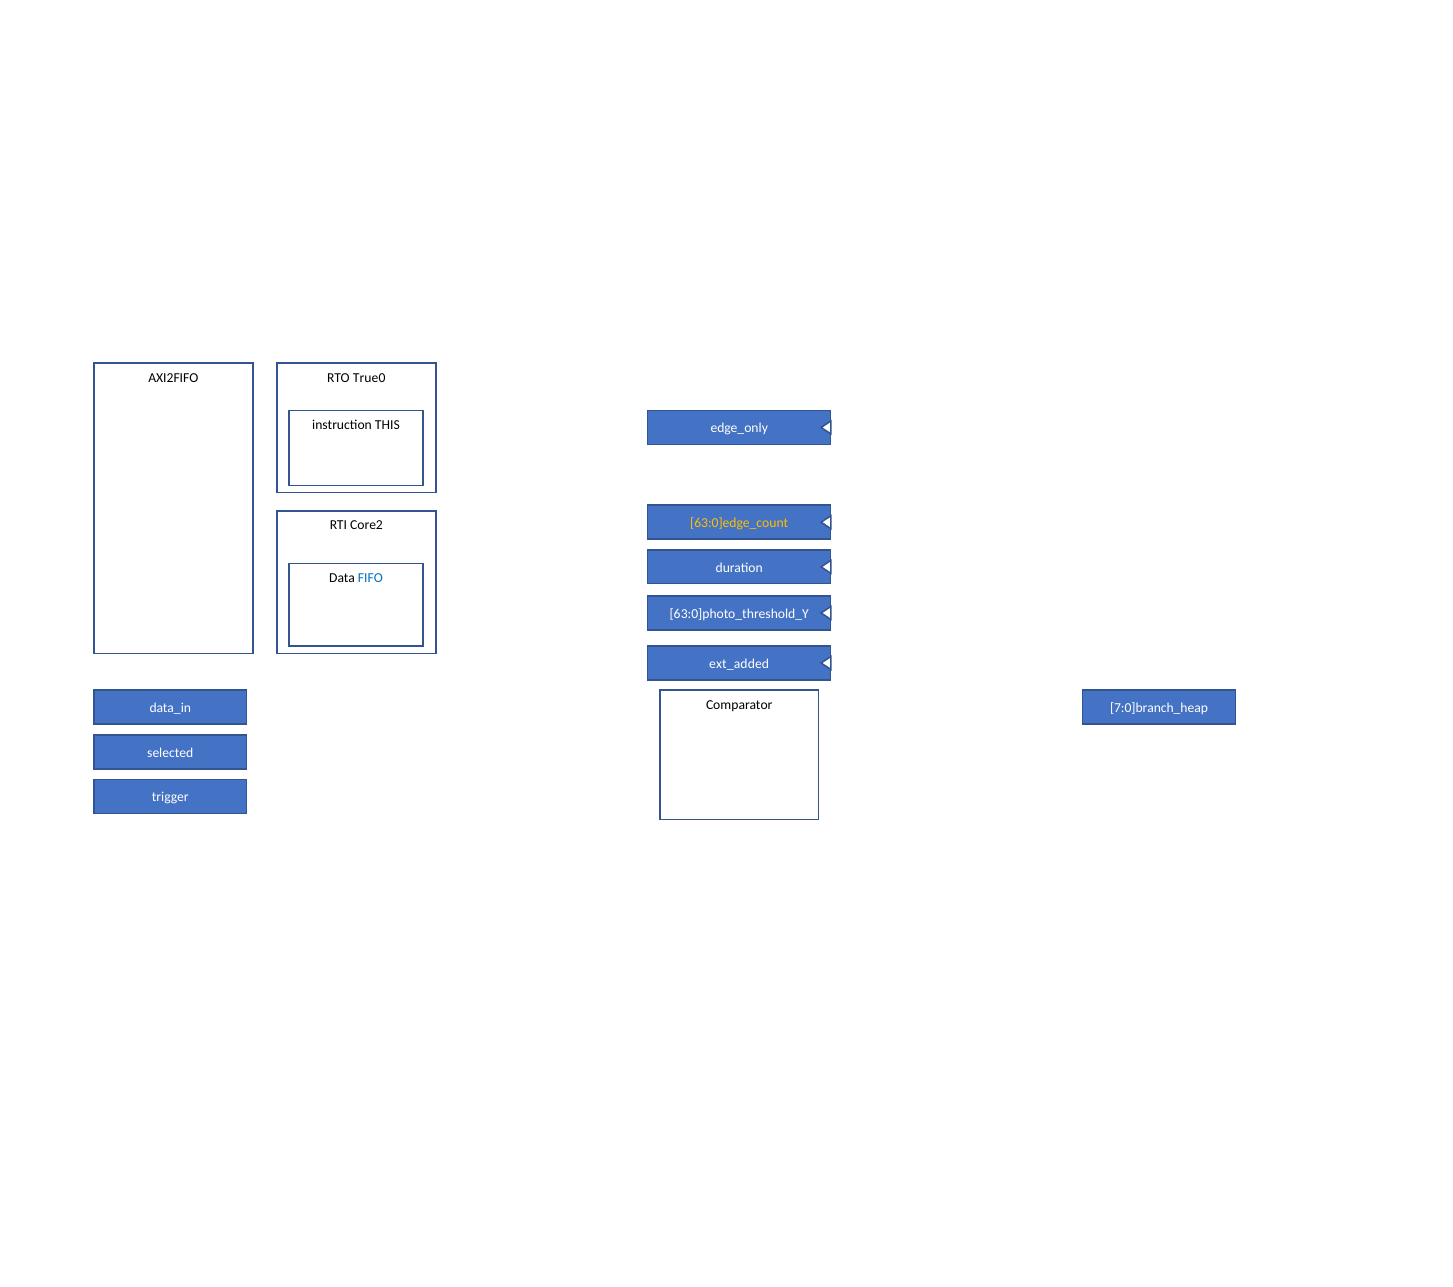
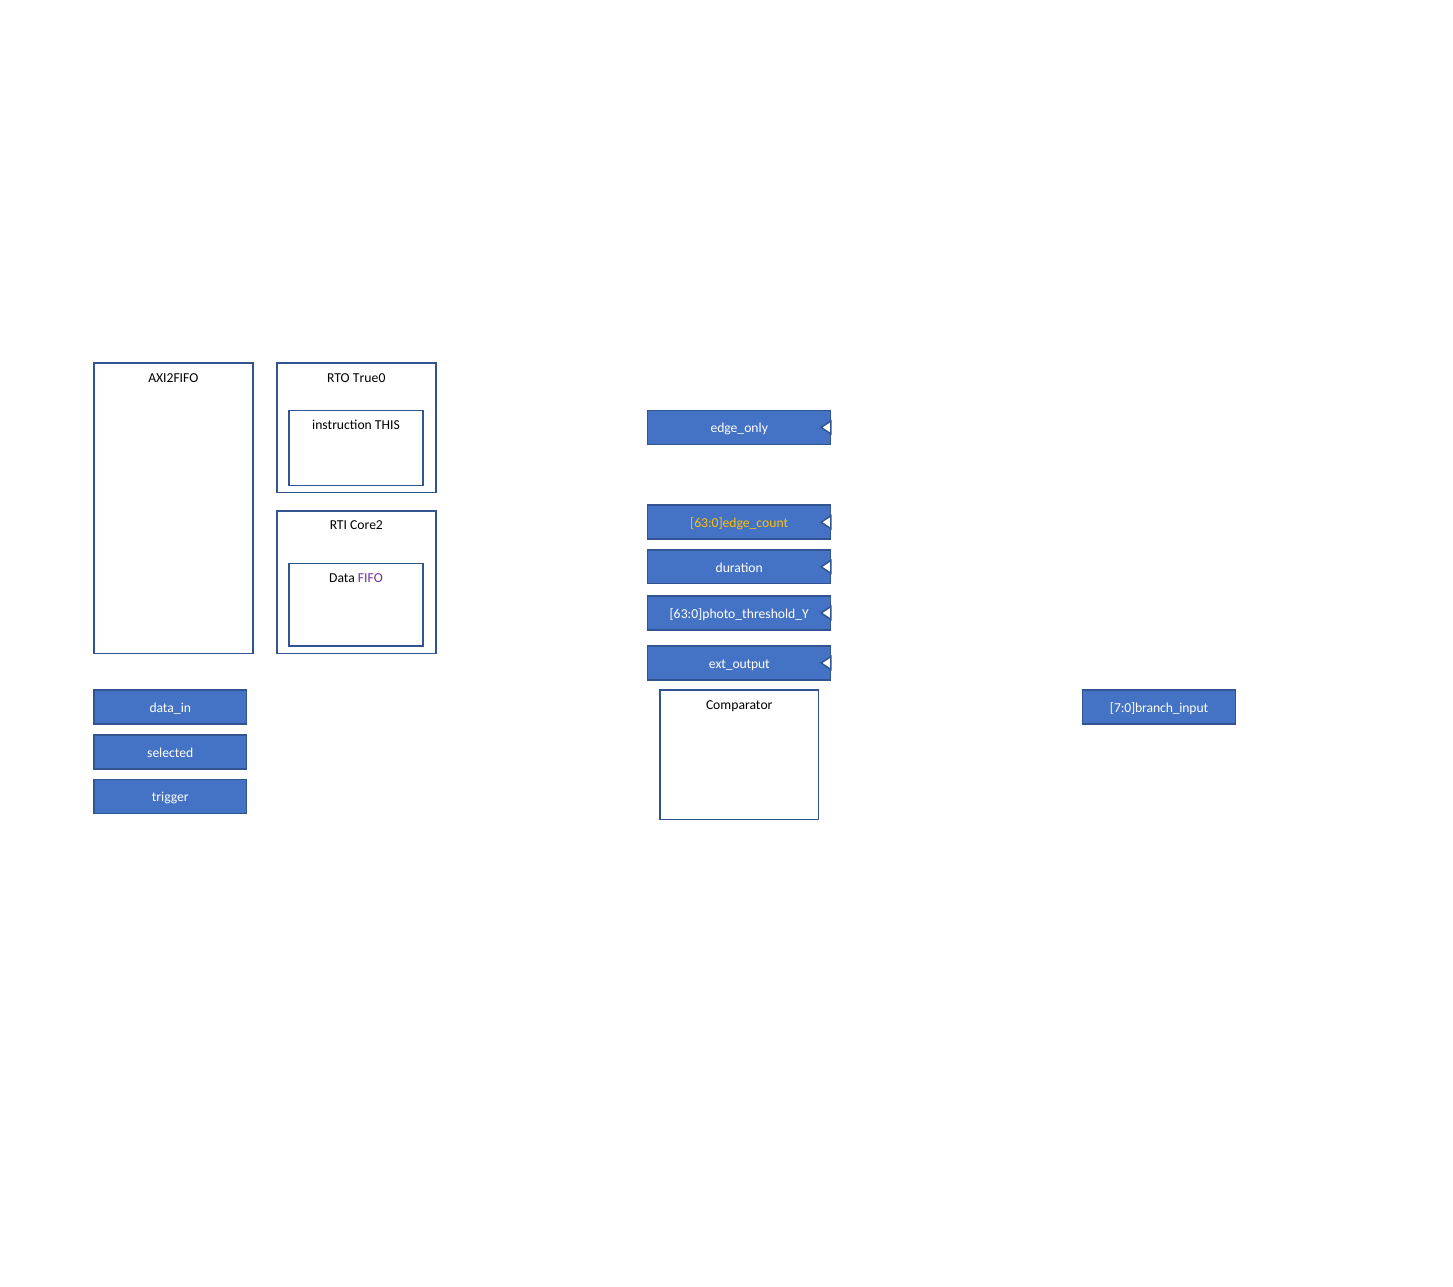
FIFO colour: blue -> purple (370, 578)
ext_added: ext_added -> ext_output (739, 664)
7:0]branch_heap: 7:0]branch_heap -> 7:0]branch_input (1159, 708)
